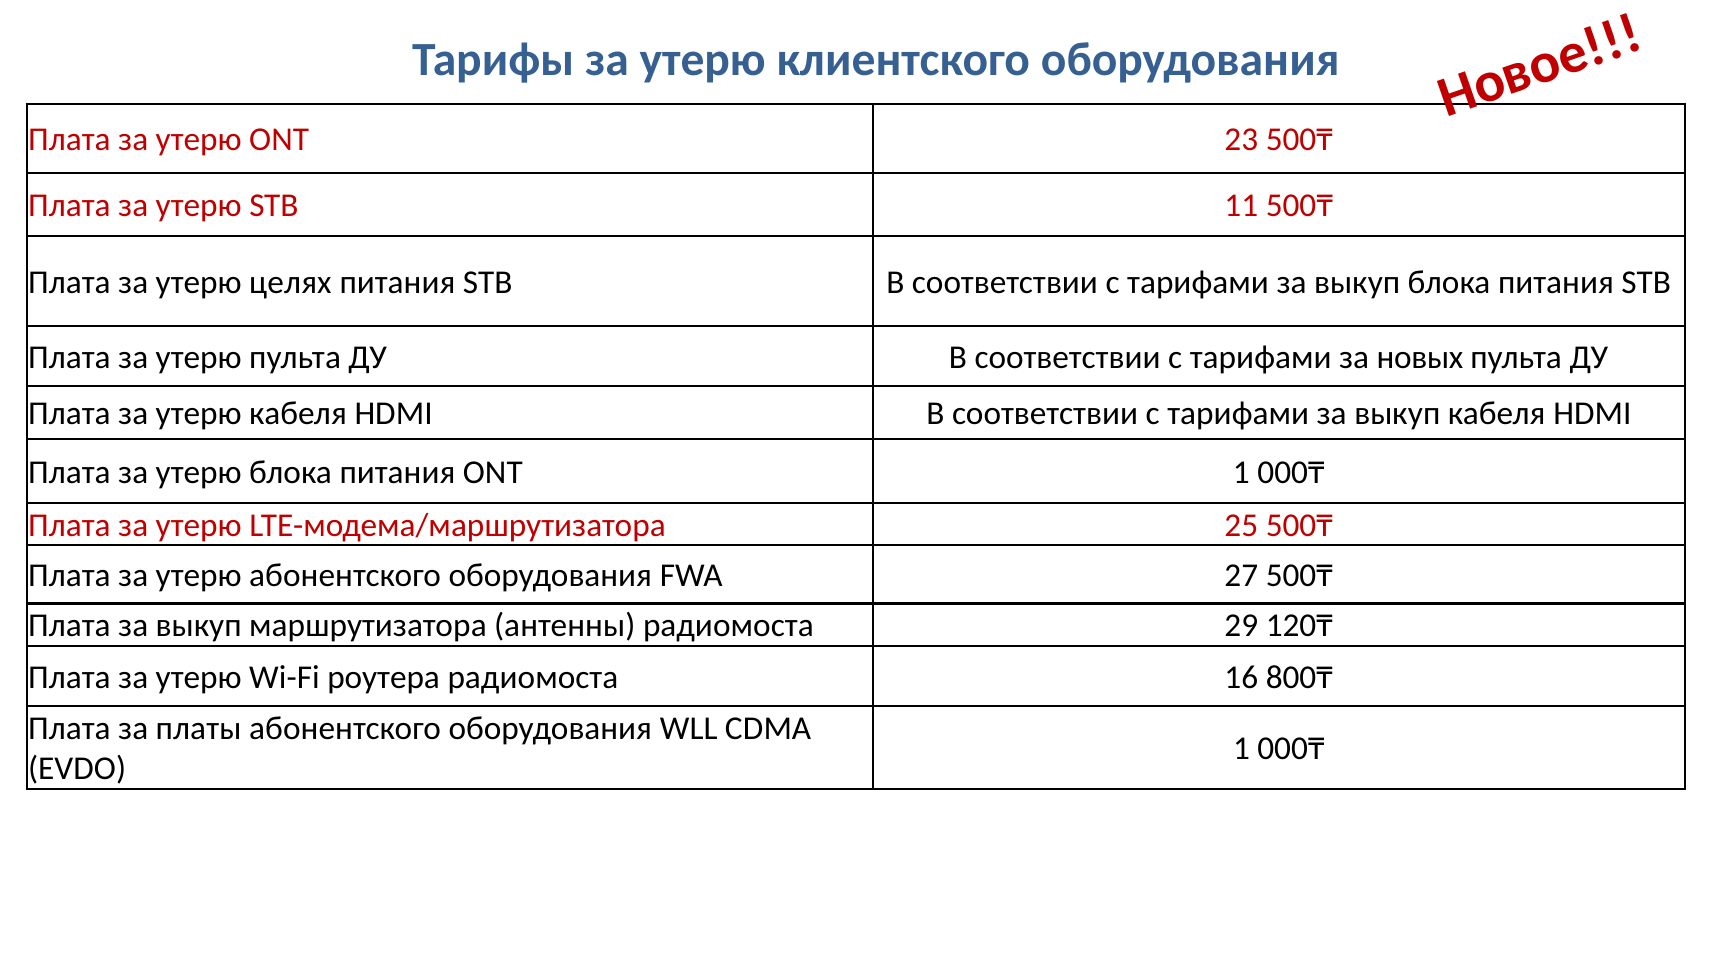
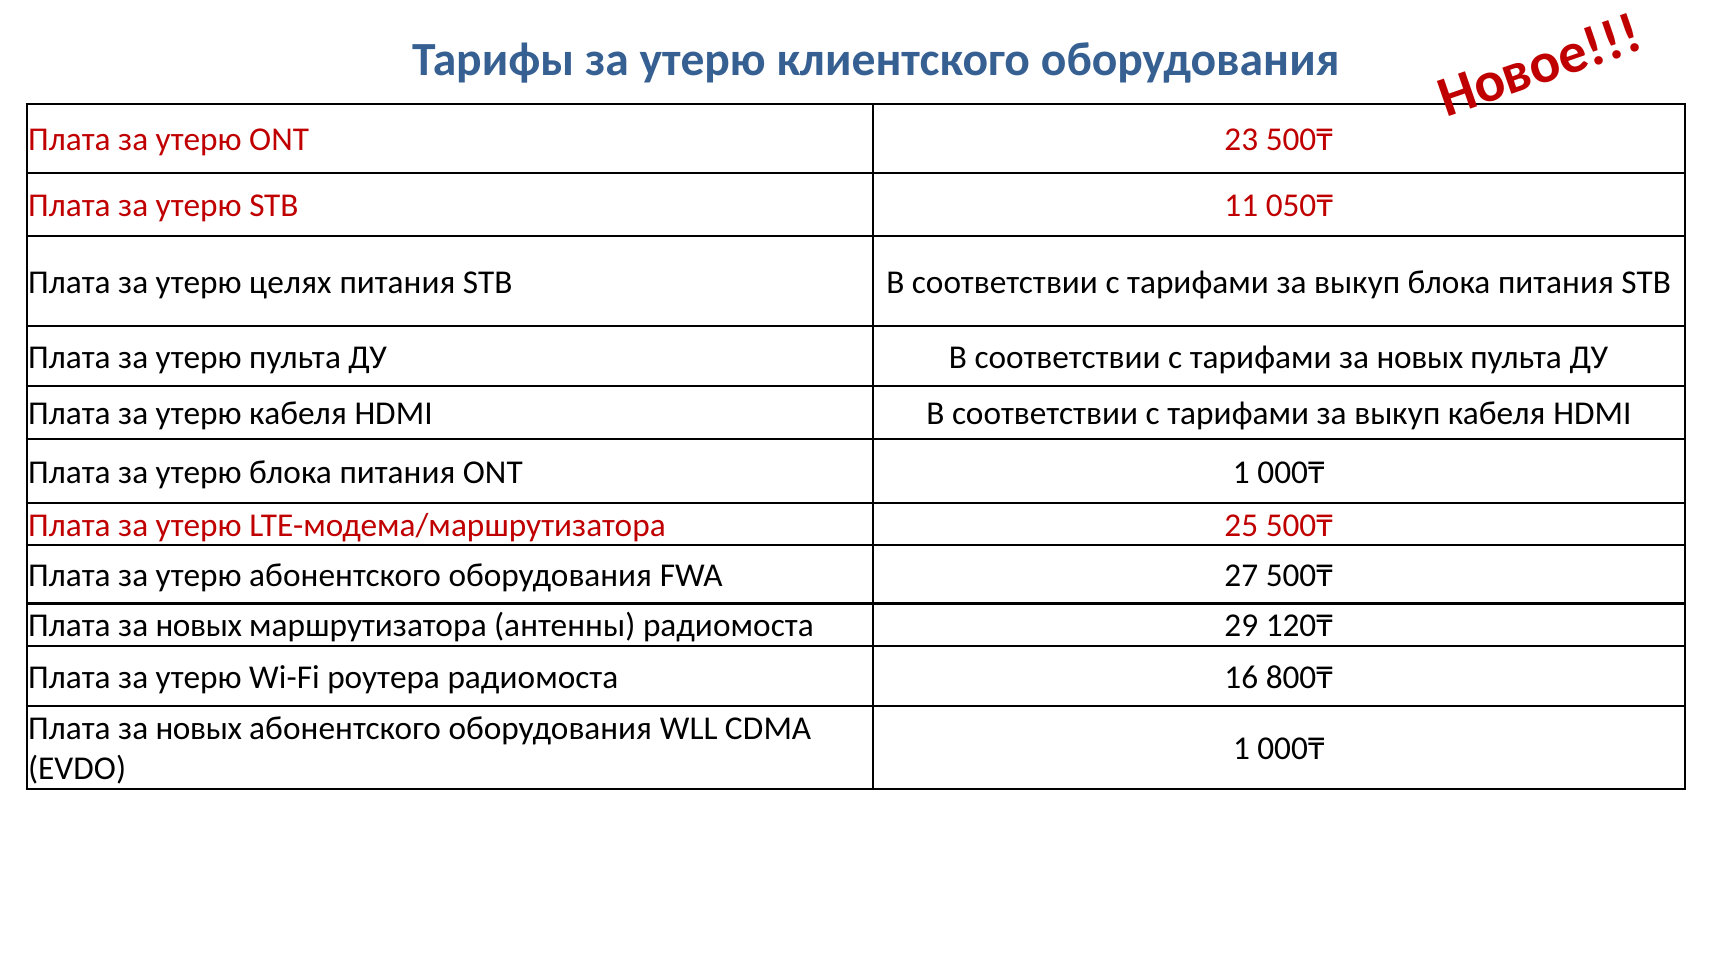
11 500₸: 500₸ -> 050₸ (1299, 206)
выкуп: выкуп -> новых (199, 626)
платы: платы -> новых (199, 728)
